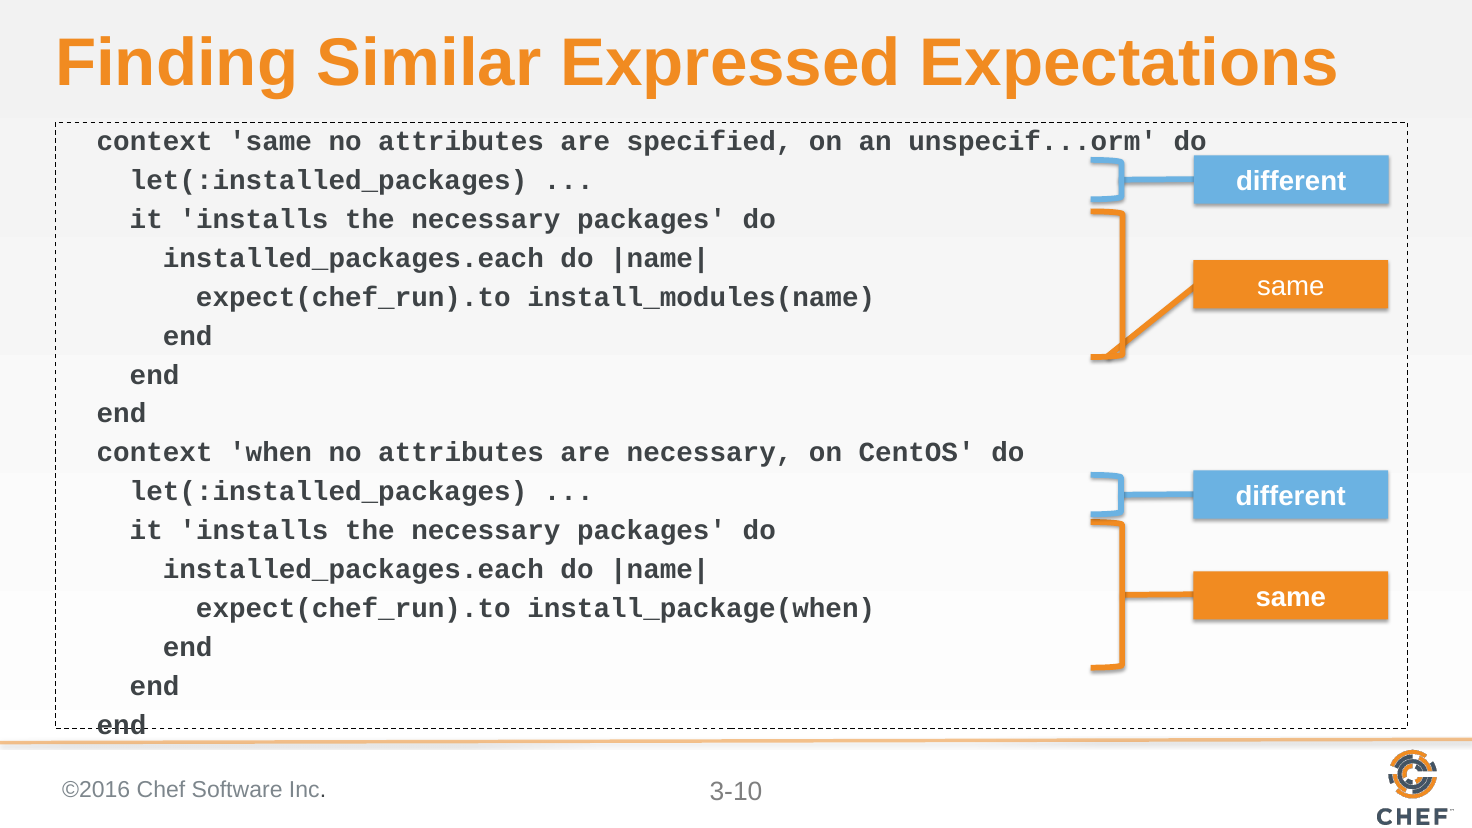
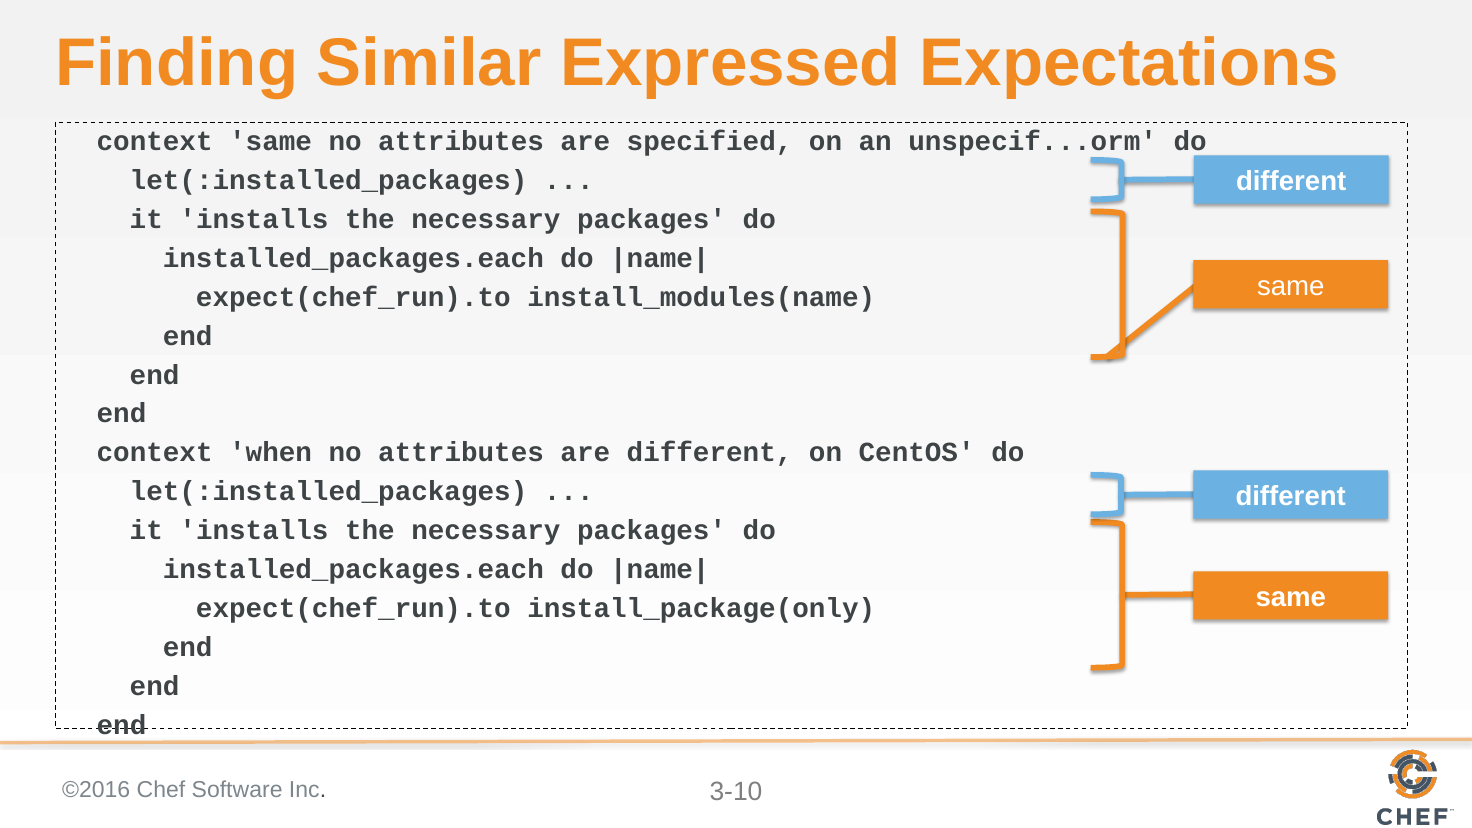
are necessary: necessary -> different (710, 453)
install_package(when: install_package(when -> install_package(only (701, 609)
